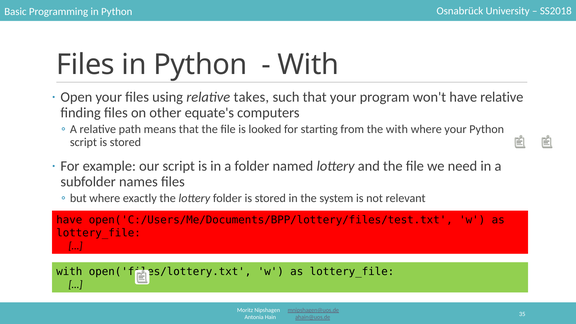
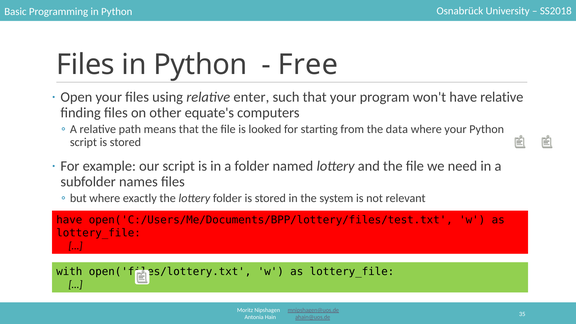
With: With -> Free (308, 65)
takes: takes -> enter (251, 97)
the with: with -> data (397, 129)
